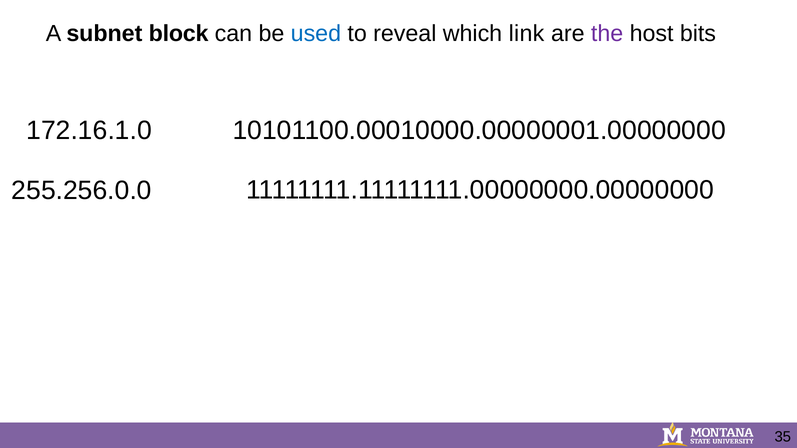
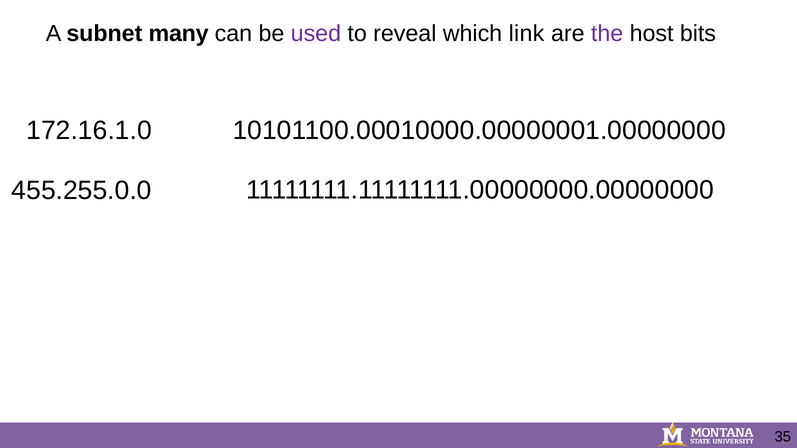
block: block -> many (179, 33)
used colour: blue -> purple (316, 33)
255.256.0.0: 255.256.0.0 -> 455.255.0.0 (82, 191)
